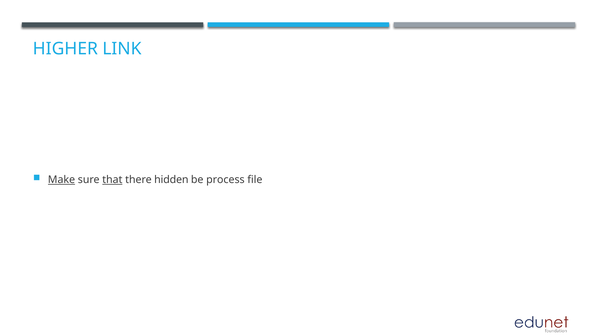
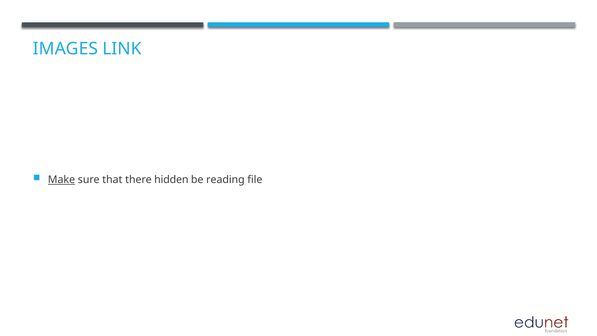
HIGHER: HIGHER -> IMAGES (65, 49)
that underline: present -> none (112, 180)
process: process -> reading (225, 180)
